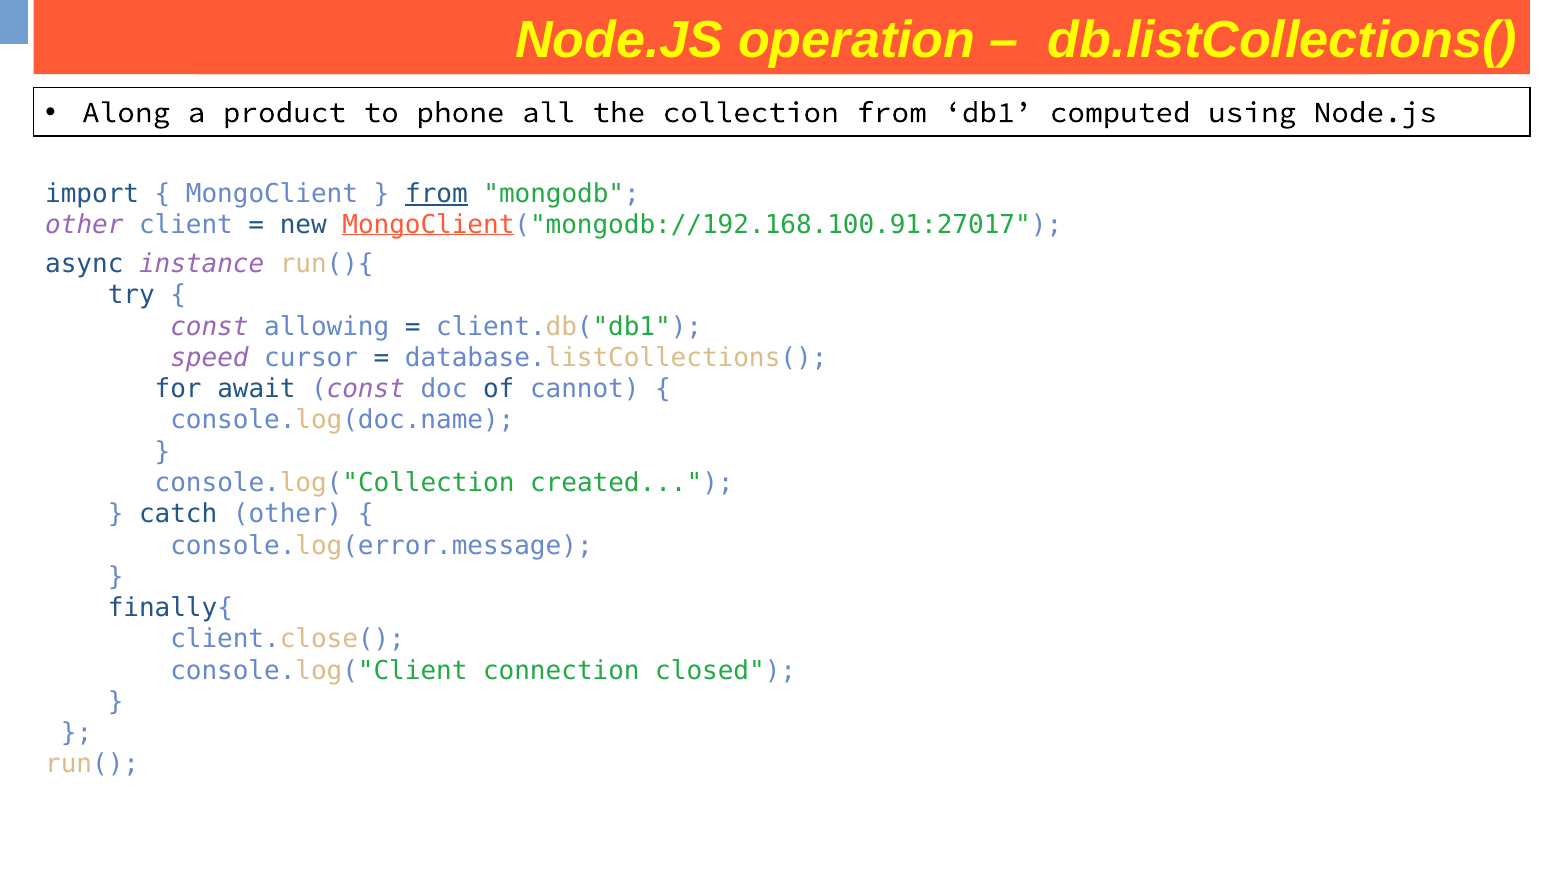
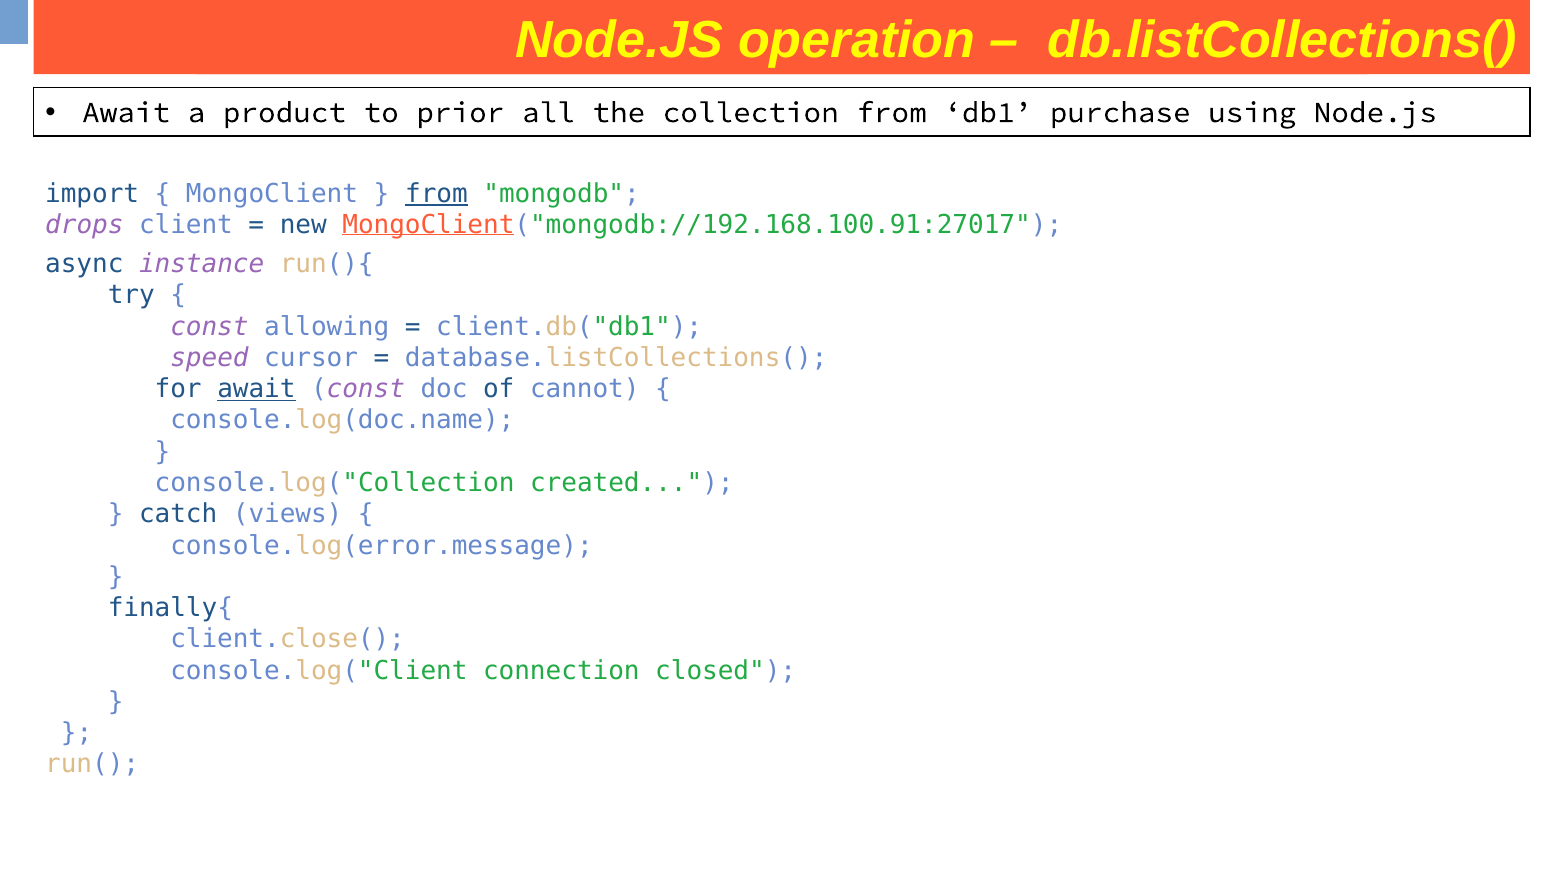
Along: Along -> Await (126, 112)
phone: phone -> prior (460, 112)
computed: computed -> purchase (1120, 112)
other: other -> drops (84, 225)
await underline: none -> present (256, 389)
catch other: other -> views (288, 514)
